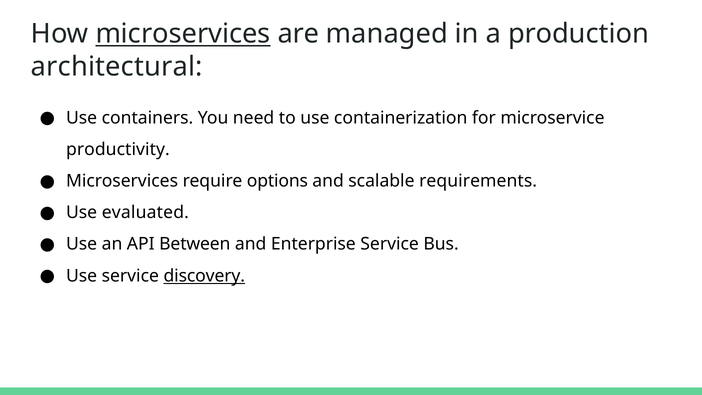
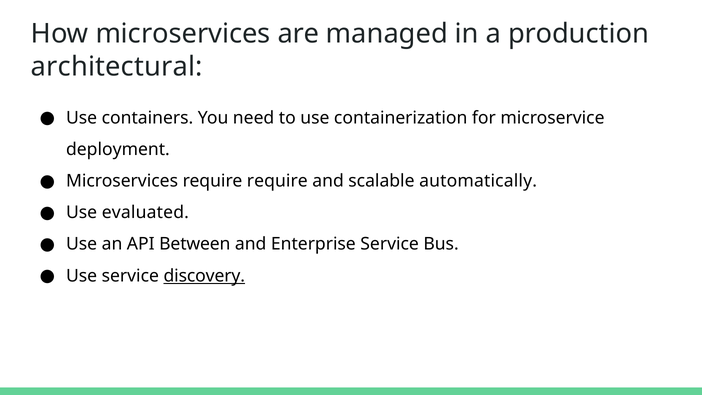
microservices underline: present -> none (183, 34)
productivity: productivity -> deployment (118, 149)
require options: options -> require (277, 181)
requirements: requirements -> automatically (478, 181)
